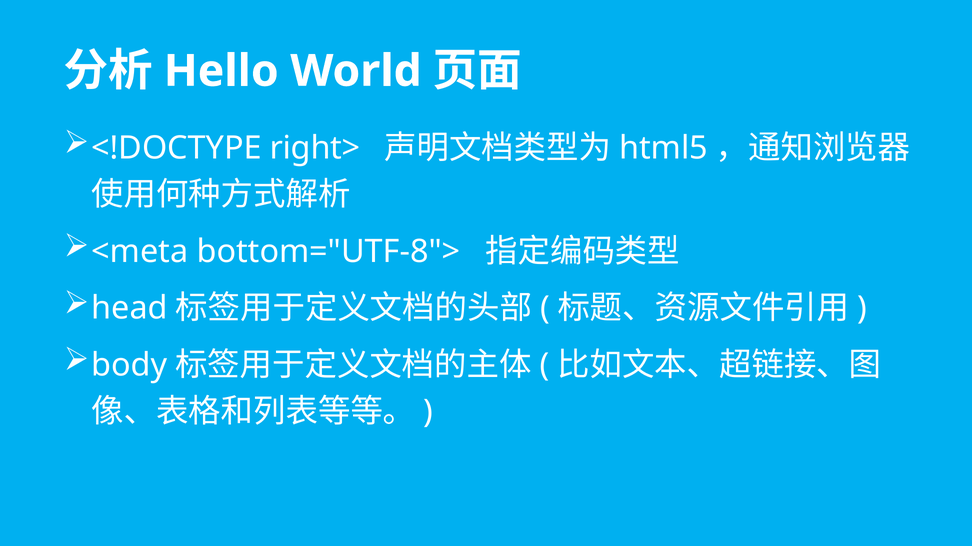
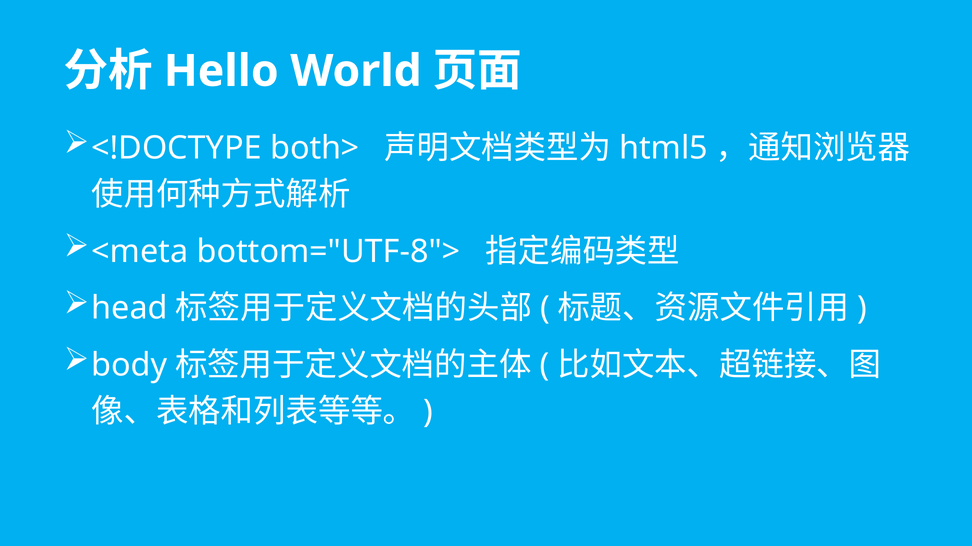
right>: right> -> both> (315, 148)
